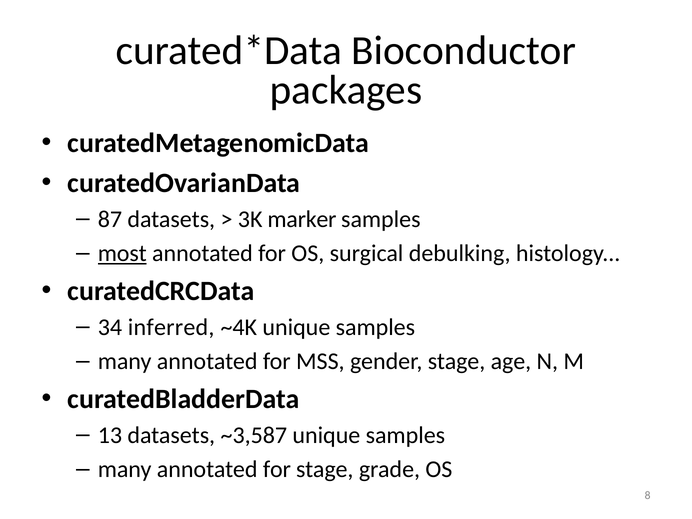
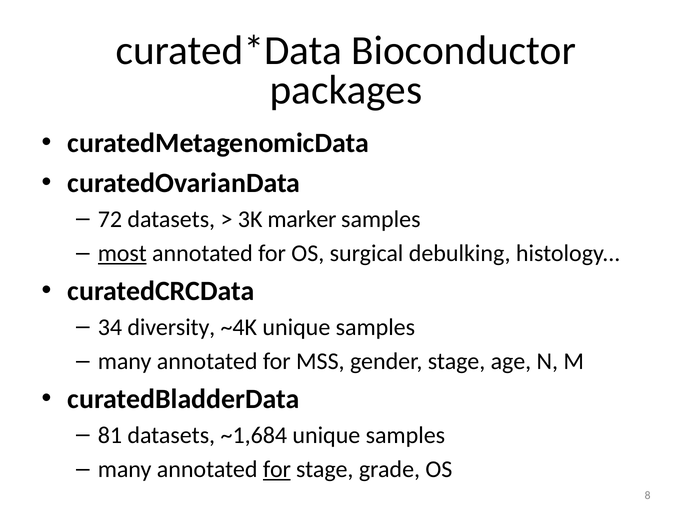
87: 87 -> 72 (110, 219)
inferred: inferred -> diversity (171, 327)
13: 13 -> 81 (110, 435)
~3,587: ~3,587 -> ~1,684 (254, 435)
for underline: none -> present (277, 469)
